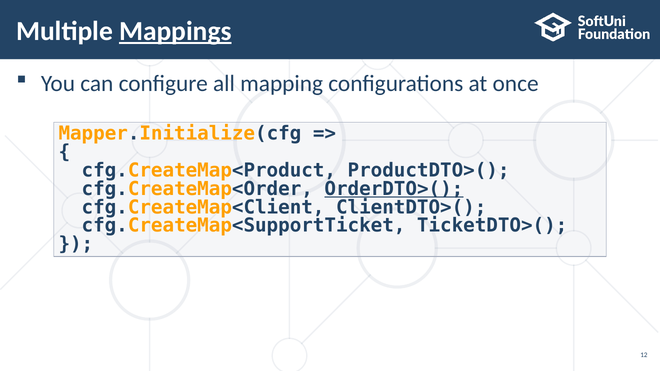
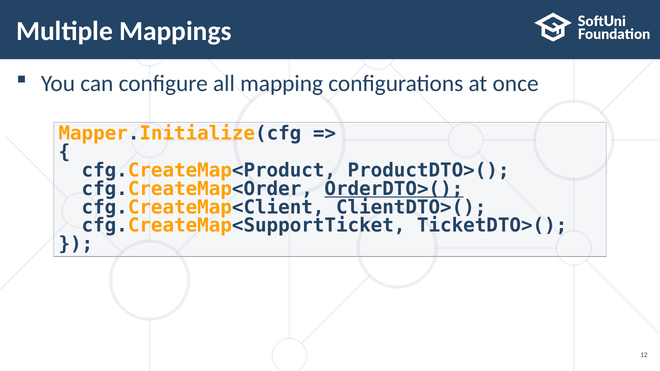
Mappings underline: present -> none (175, 31)
